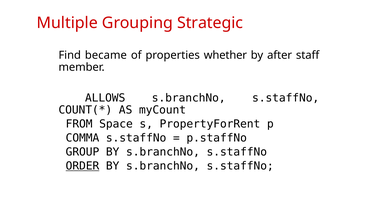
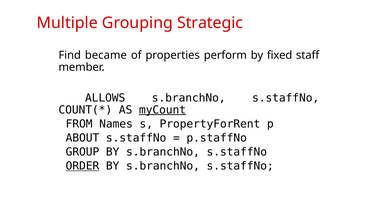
whether: whether -> perform (225, 55)
after: after -> fixed (280, 55)
myCount underline: none -> present (163, 110)
Space: Space -> Names (116, 124)
COMMA: COMMA -> ABOUT (82, 138)
